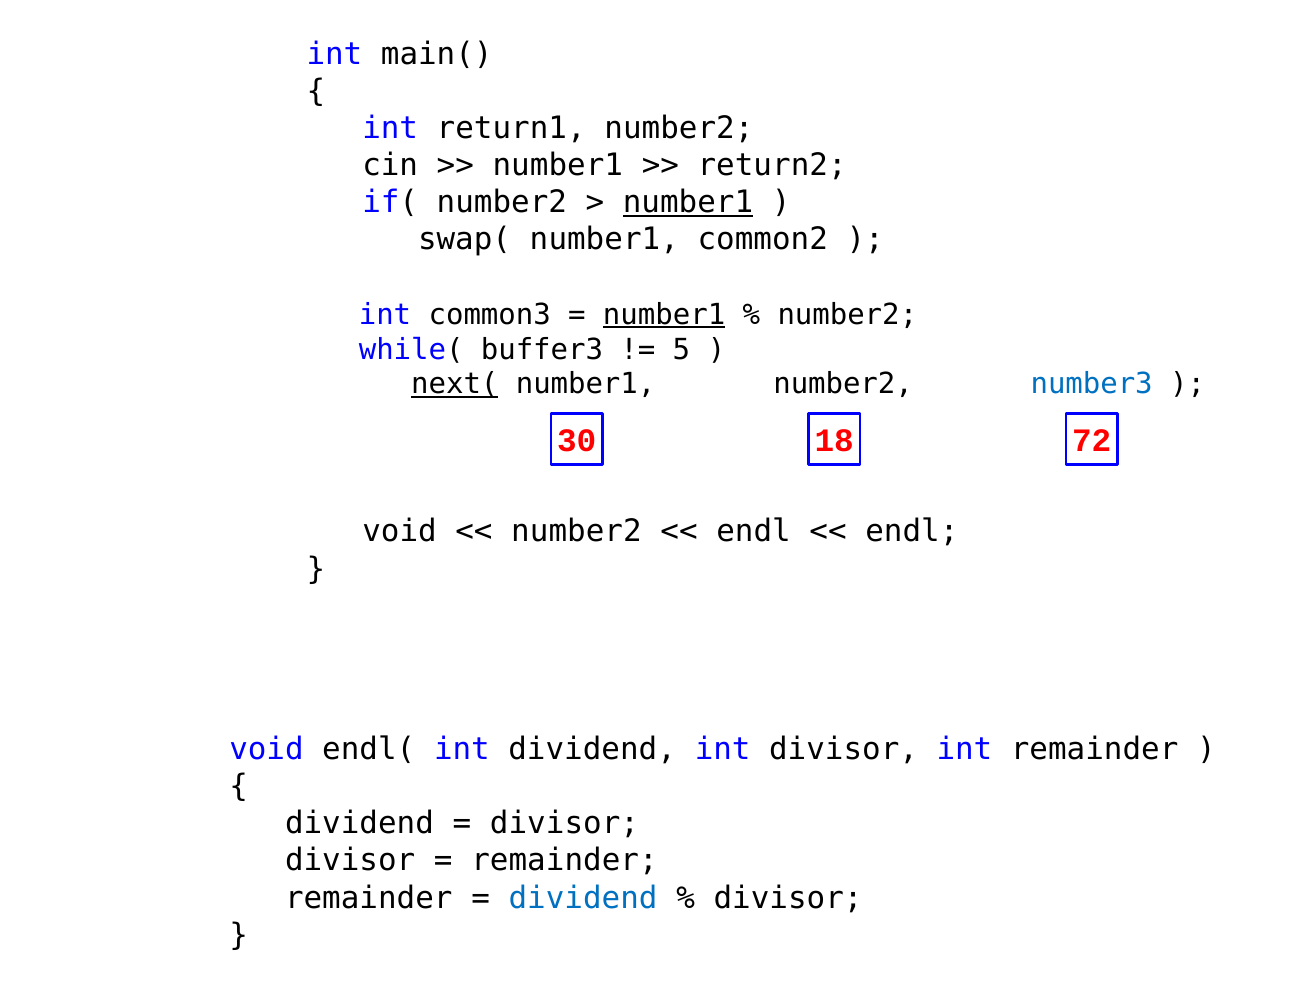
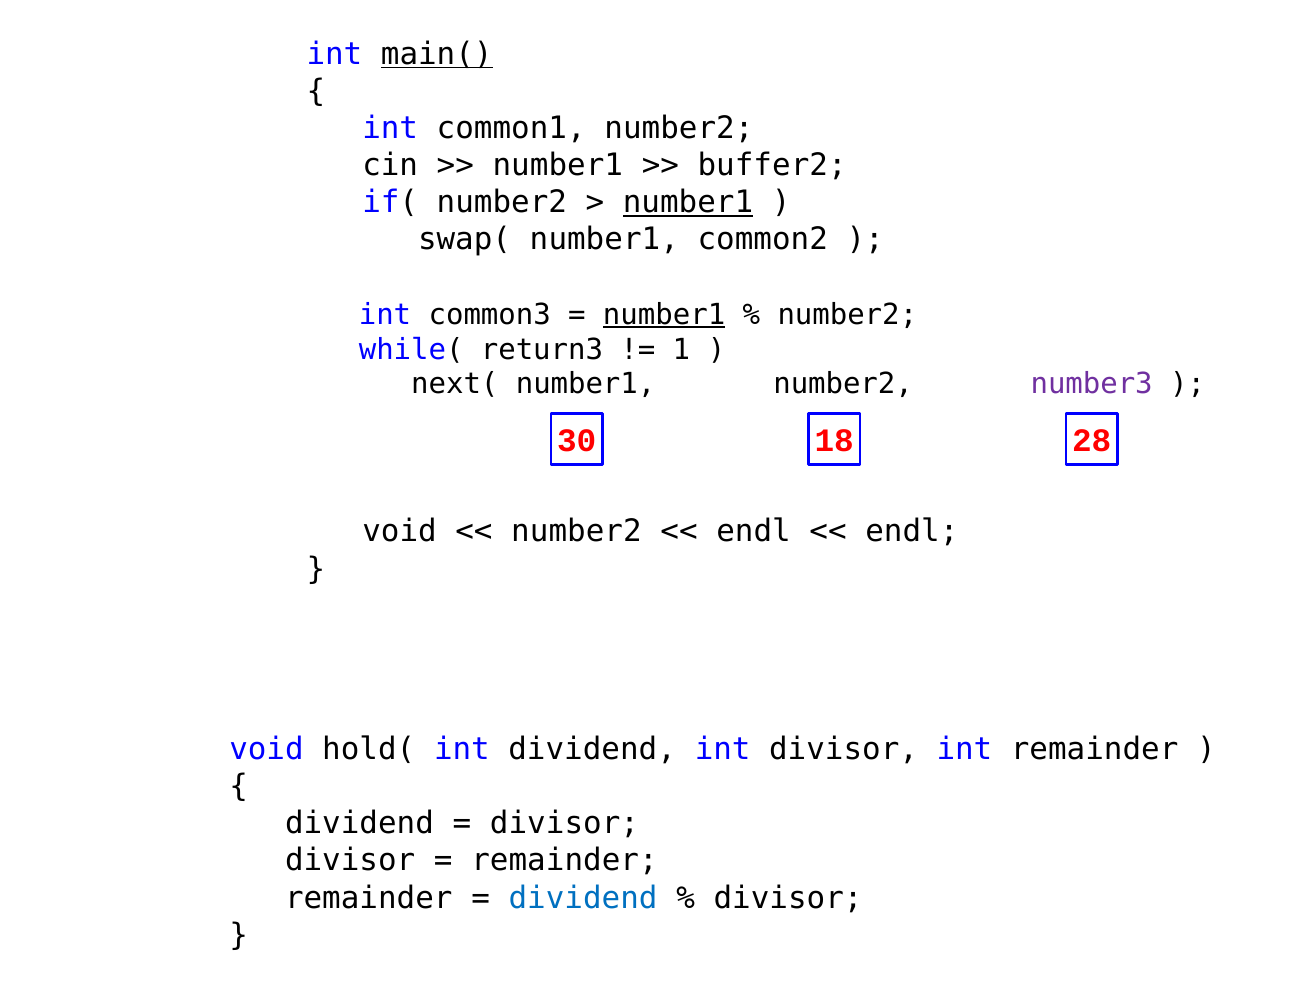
main( underline: none -> present (437, 54)
return1: return1 -> common1 (511, 128)
return2: return2 -> buffer2 (772, 165)
buffer3: buffer3 -> return3 (542, 350)
5: 5 -> 1 (681, 350)
next( underline: present -> none (455, 384)
number3 colour: blue -> purple (1092, 384)
72: 72 -> 28 (1092, 440)
endl(: endl( -> hold( (369, 750)
